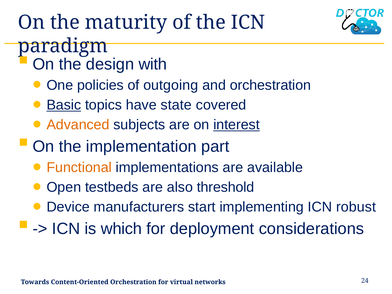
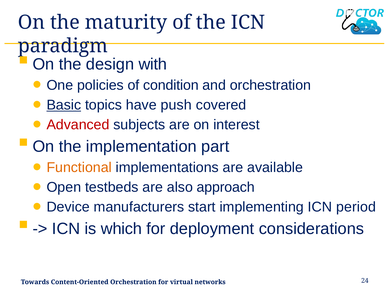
outgoing: outgoing -> condition (171, 85)
state: state -> push (176, 105)
Advanced colour: orange -> red (78, 125)
interest underline: present -> none (236, 125)
threshold: threshold -> approach (226, 187)
robust: robust -> period (356, 207)
